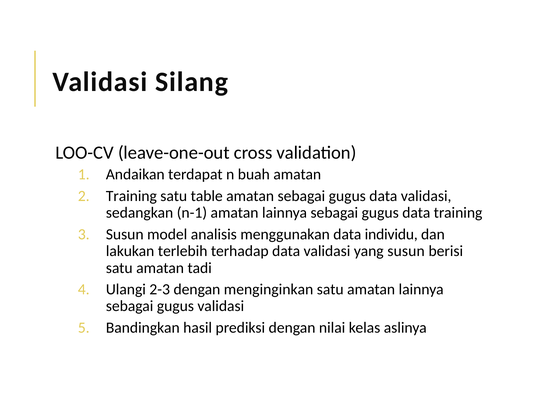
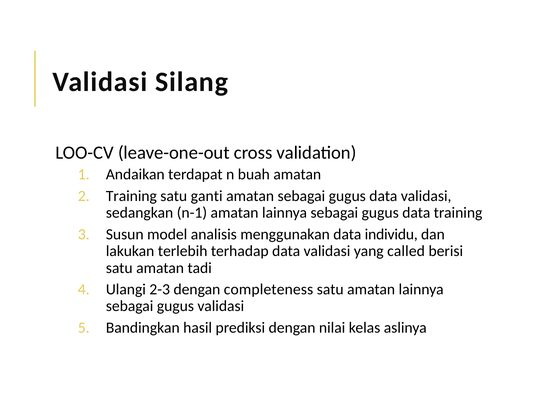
table: table -> ganti (207, 196)
yang susun: susun -> called (406, 251)
menginginkan: menginginkan -> completeness (269, 289)
